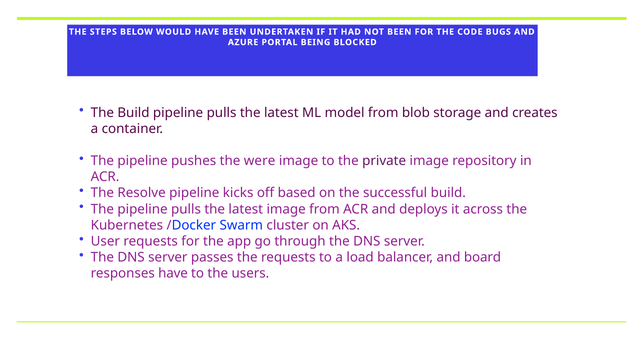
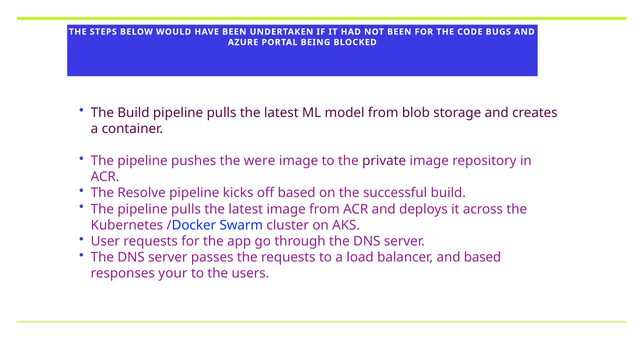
and board: board -> based (483, 257)
responses have: have -> your (173, 273)
